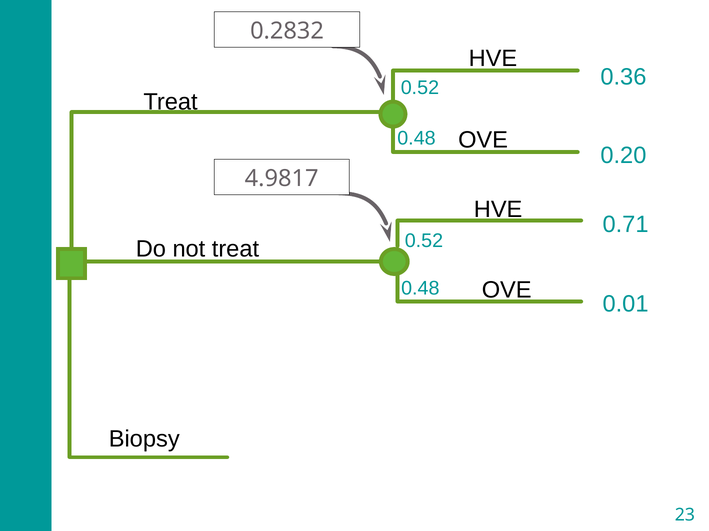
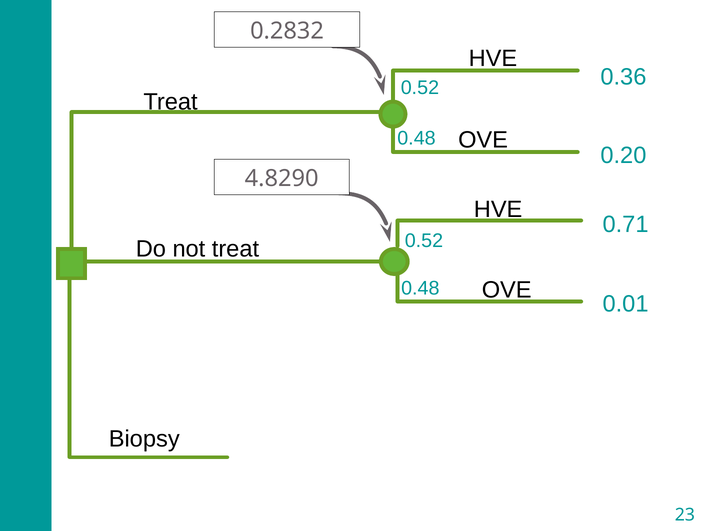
4.9817: 4.9817 -> 4.8290 (282, 179)
